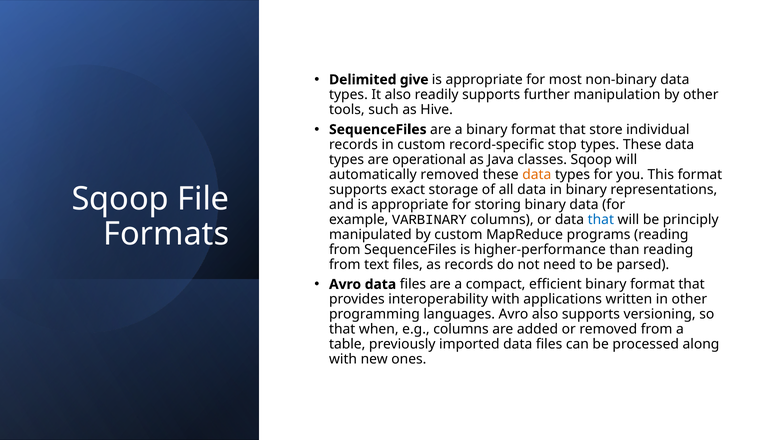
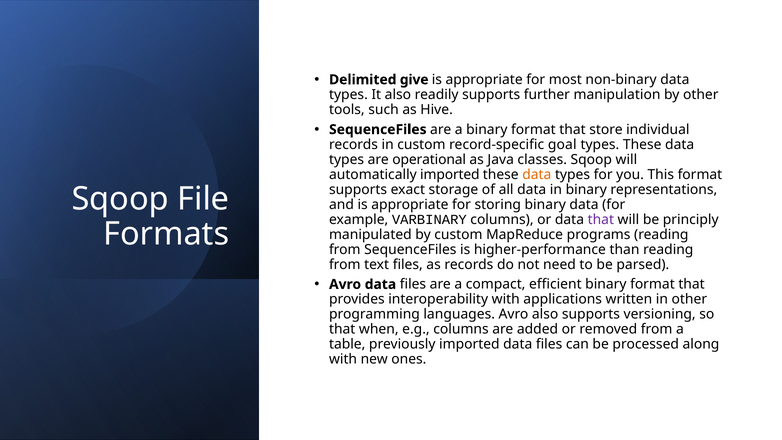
stop: stop -> goal (562, 144)
automatically removed: removed -> imported (450, 174)
that colour: blue -> purple (601, 219)
